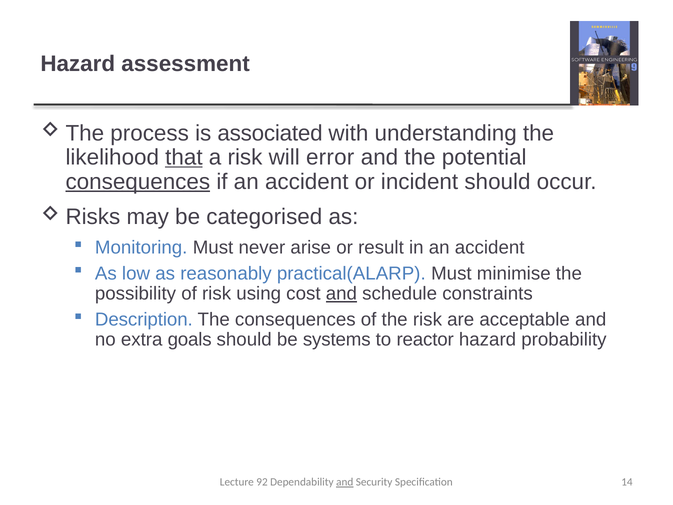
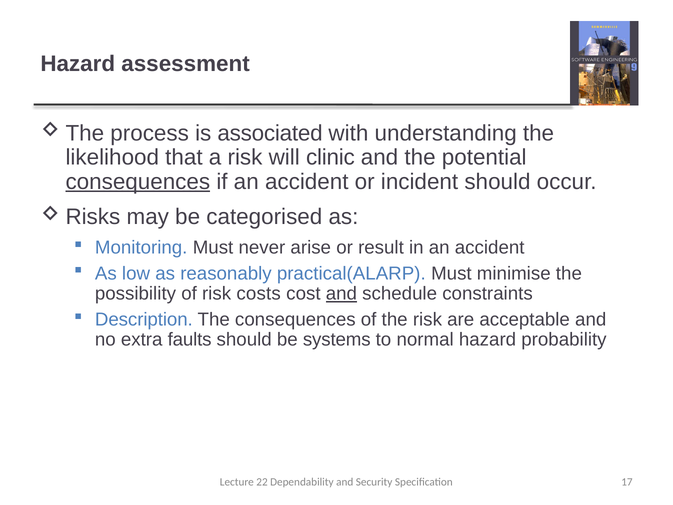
that underline: present -> none (184, 157)
error: error -> clinic (330, 157)
using: using -> costs (259, 294)
goals: goals -> faults (190, 340)
reactor: reactor -> normal (425, 340)
92: 92 -> 22 (262, 482)
and underline: present -> none (345, 482)
14: 14 -> 17 (627, 482)
